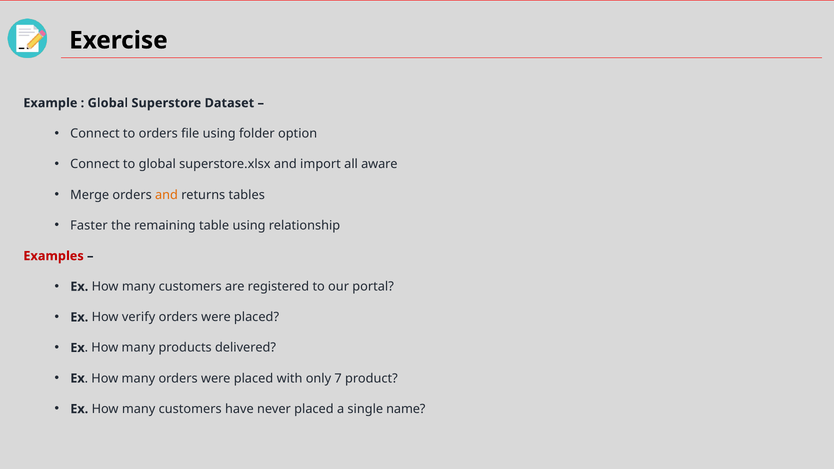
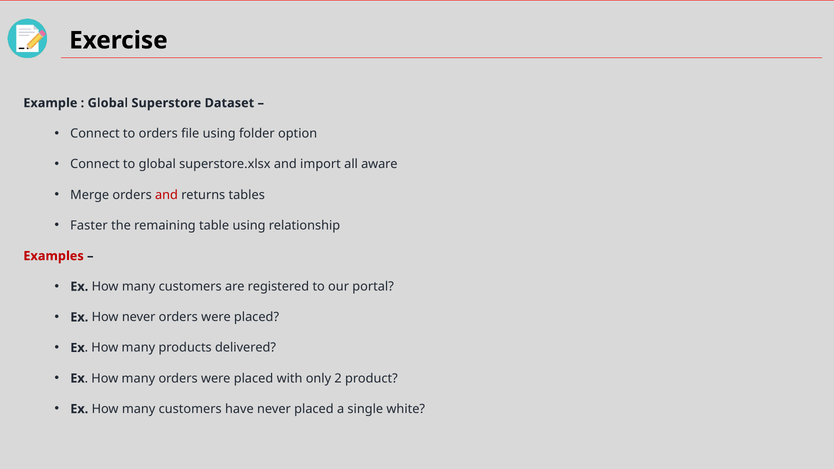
and colour: orange -> red (167, 195)
How verify: verify -> never (139, 317)
7: 7 -> 2 (338, 378)
name: name -> white (406, 409)
